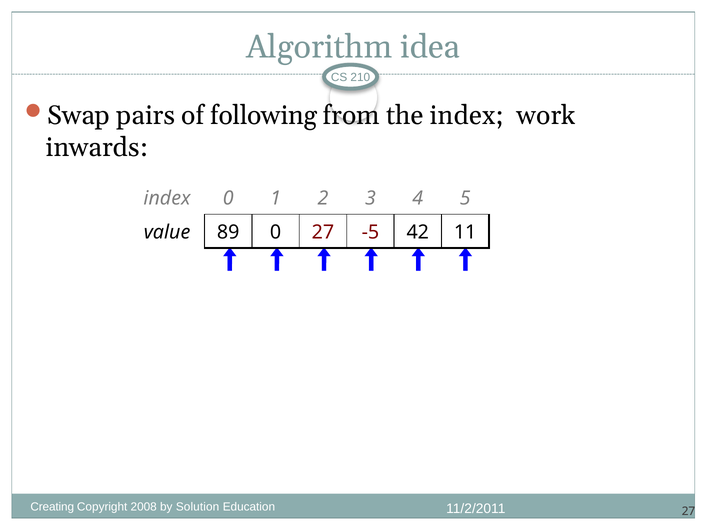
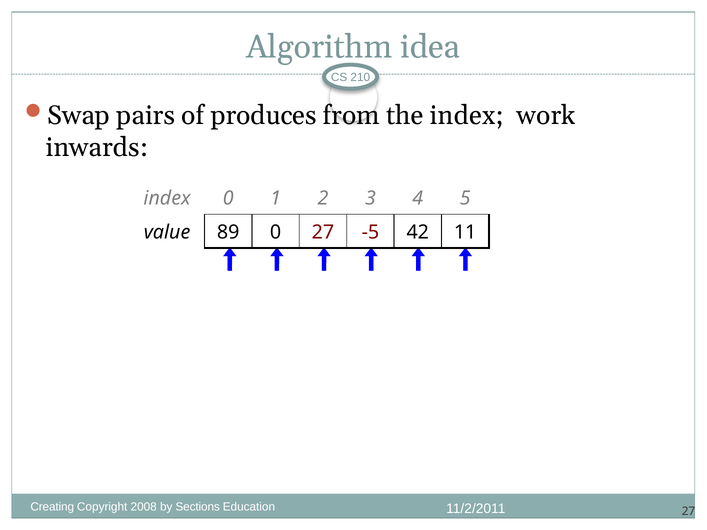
following: following -> produces (264, 116)
Solution: Solution -> Sections (198, 507)
